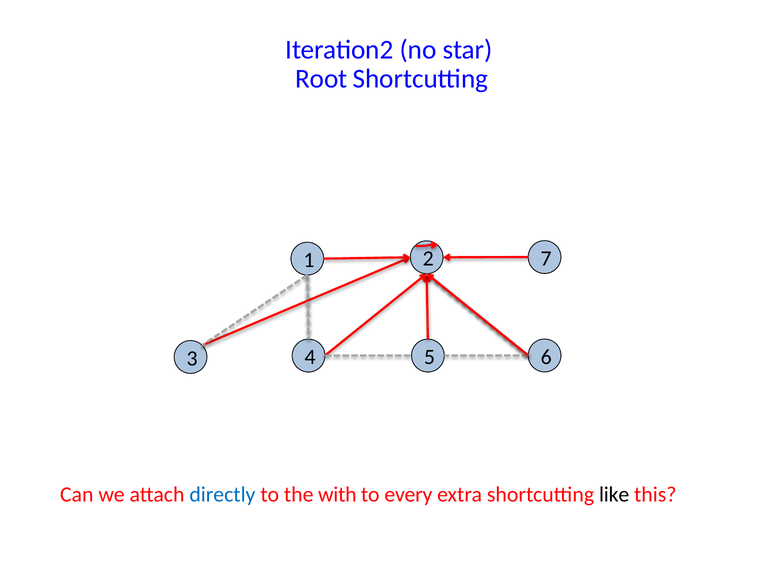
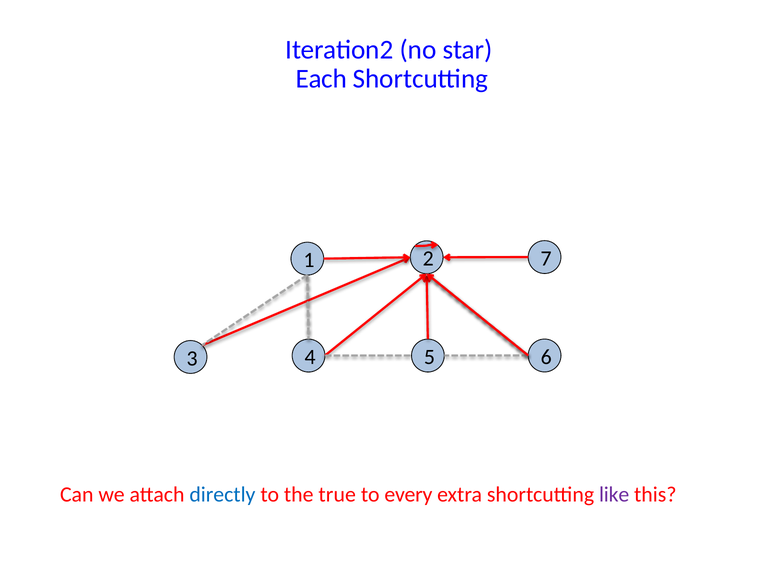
Root: Root -> Each (321, 79)
with: with -> true (337, 495)
like colour: black -> purple (614, 495)
